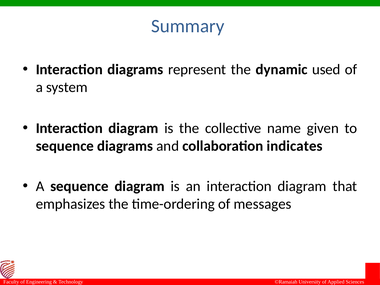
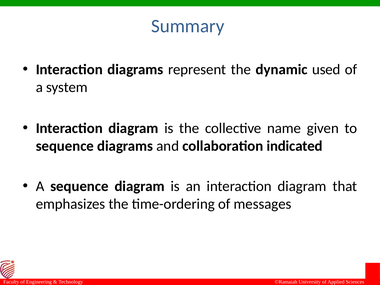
indicates: indicates -> indicated (295, 146)
